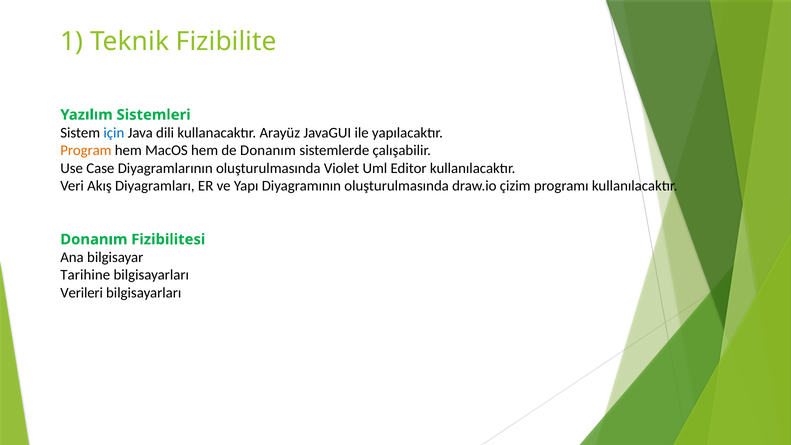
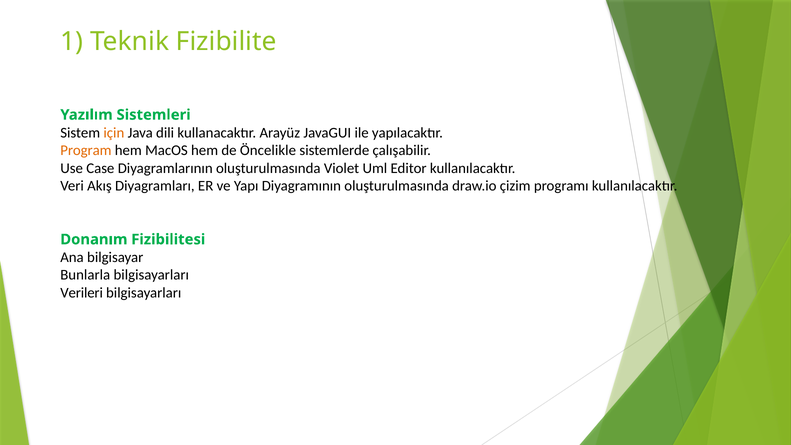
için colour: blue -> orange (114, 133)
de Donanım: Donanım -> Öncelikle (268, 150)
Tarihine: Tarihine -> Bunlarla (85, 275)
